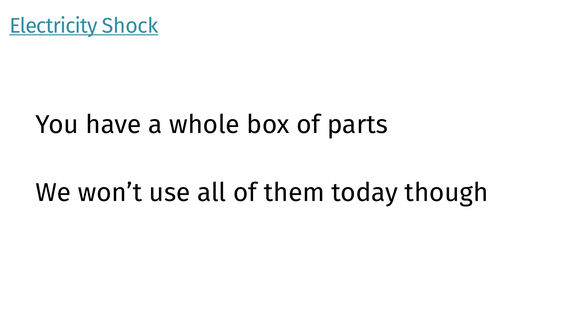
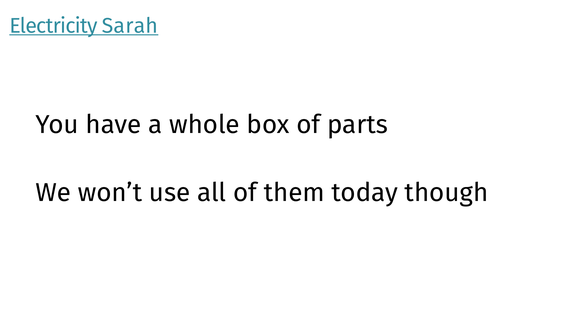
Shock: Shock -> Sarah (130, 26)
